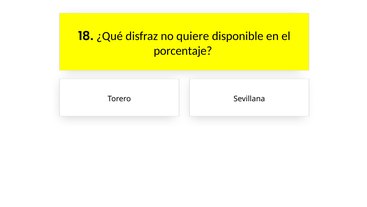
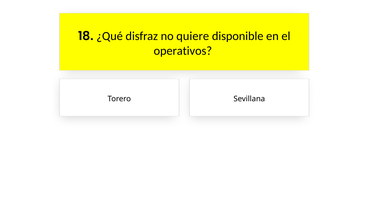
porcentaje: porcentaje -> operativos (183, 51)
